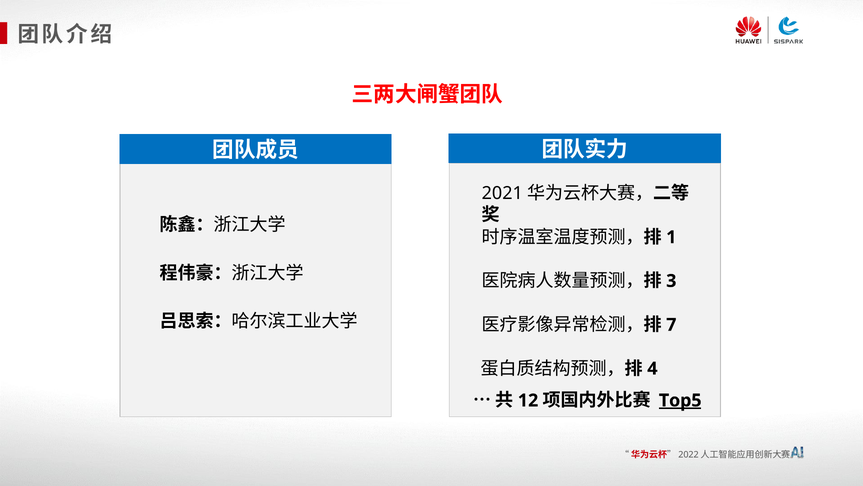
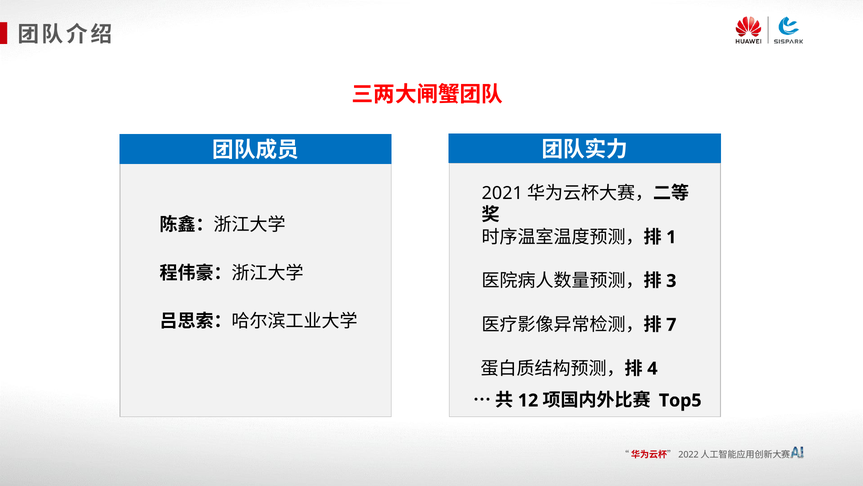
Top5 underline: present -> none (680, 400)
